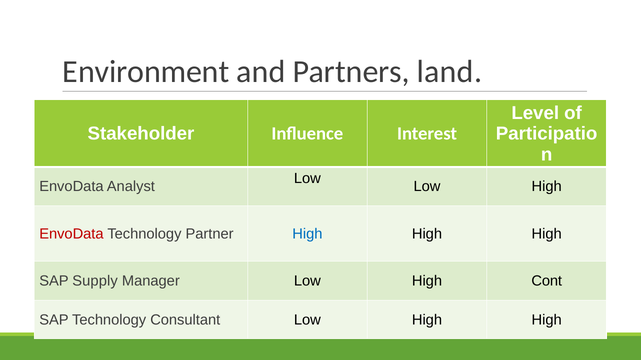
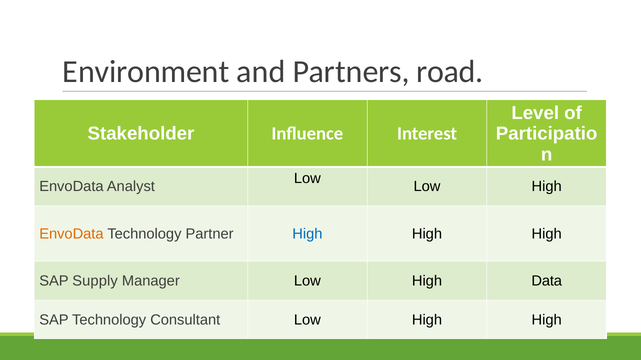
land: land -> road (450, 72)
EnvoData colour: red -> orange (71, 234)
Cont: Cont -> Data (547, 281)
